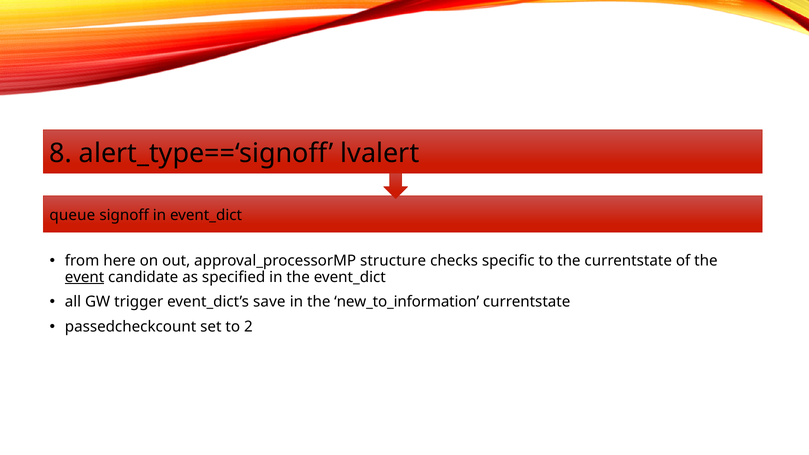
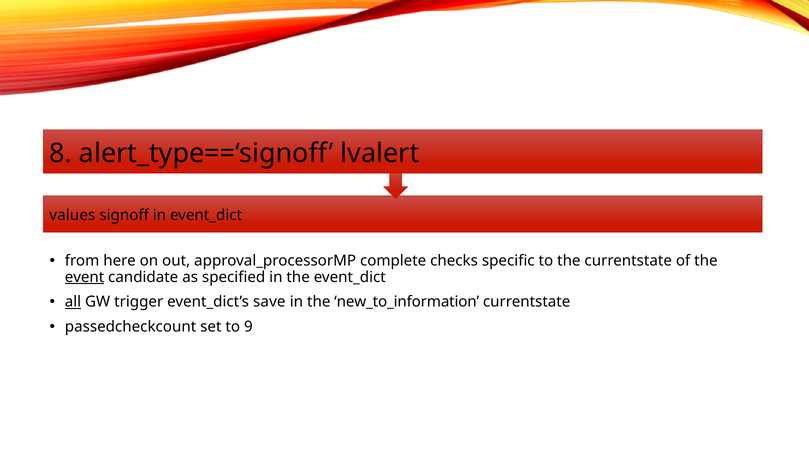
queue: queue -> values (72, 215)
structure: structure -> complete (393, 261)
all underline: none -> present (73, 302)
2: 2 -> 9 (248, 327)
